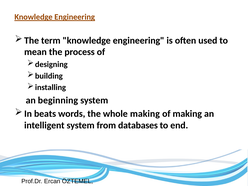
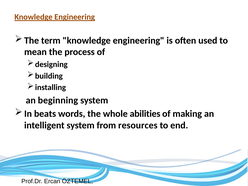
whole making: making -> abilities (145, 114)
databases: databases -> resources (138, 125)
